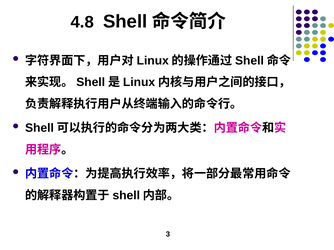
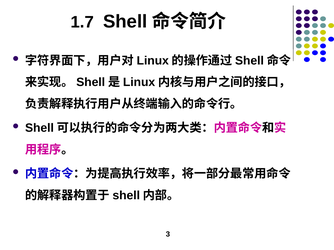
4.8: 4.8 -> 1.7 (82, 22)
